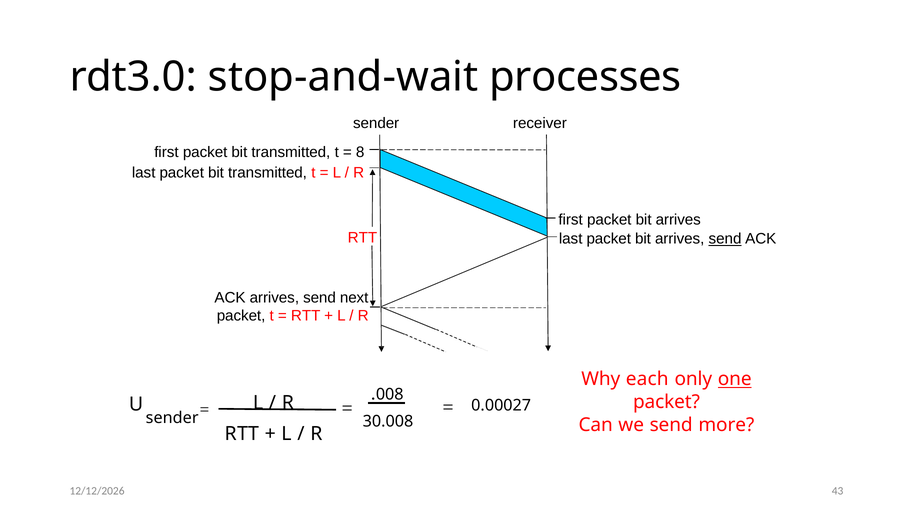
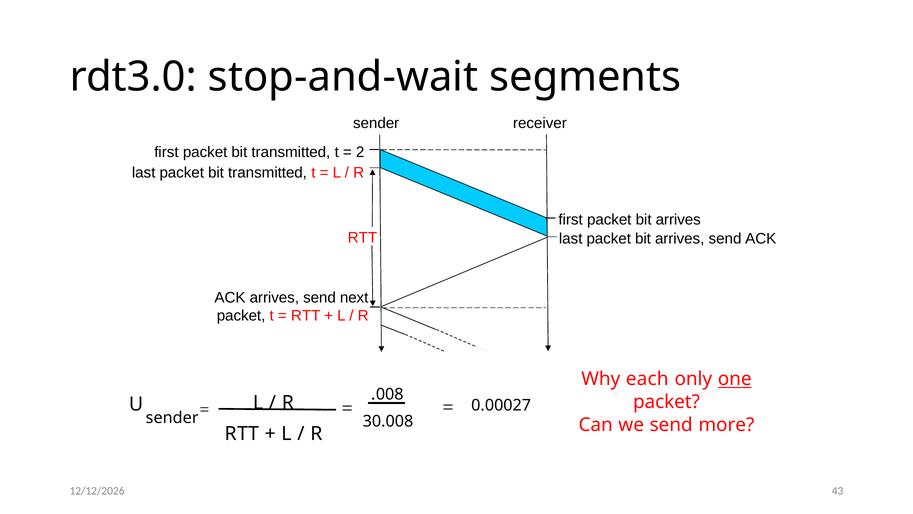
processes: processes -> segments (585, 77)
8: 8 -> 2 (360, 152)
send underline: present -> none (725, 239)
